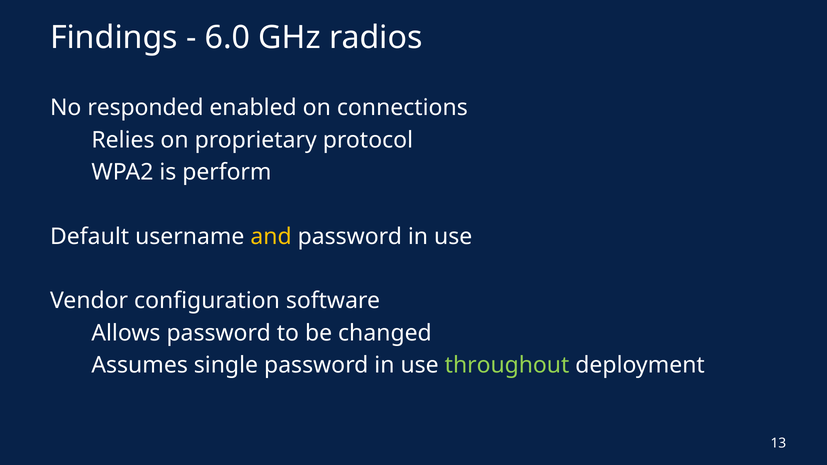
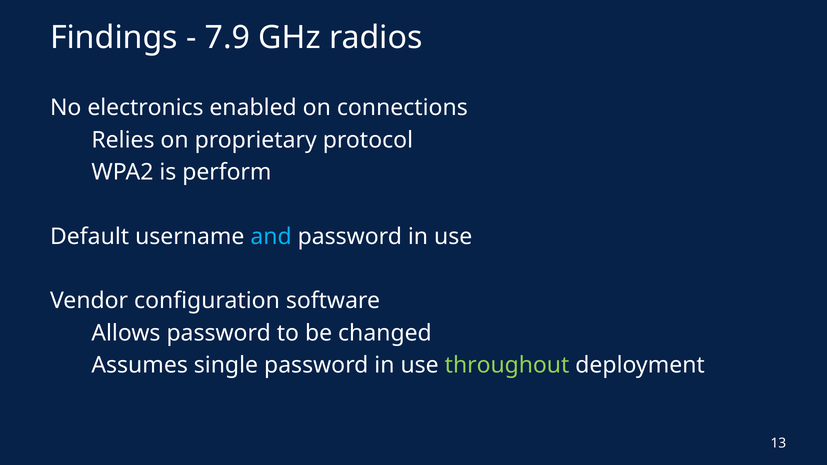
6.0: 6.0 -> 7.9 (227, 38)
responded: responded -> electronics (145, 108)
and colour: yellow -> light blue (271, 237)
